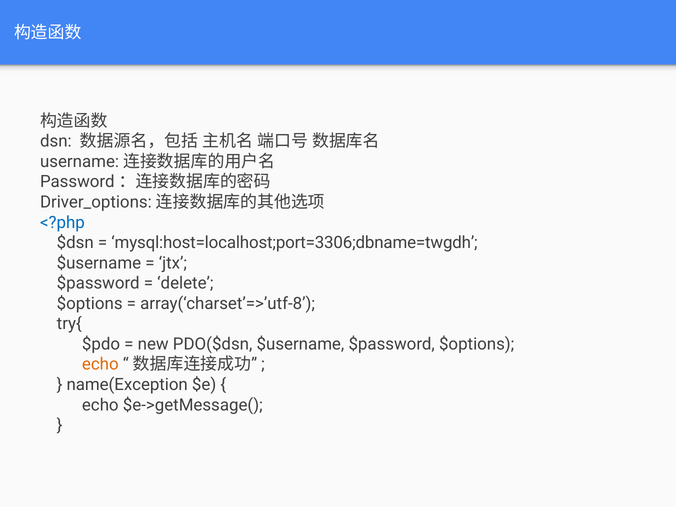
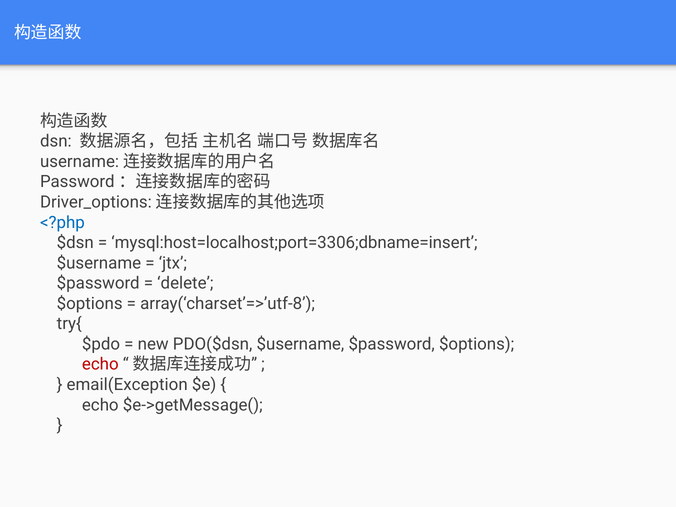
mysql:host=localhost;port=3306;dbname=twgdh: mysql:host=localhost;port=3306;dbname=twgdh -> mysql:host=localhost;port=3306;dbname=insert (294, 243)
echo colour: orange -> red (100, 364)
name(Exception: name(Exception -> email(Exception (127, 385)
